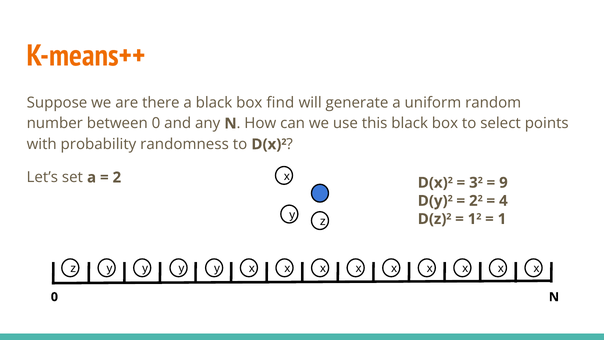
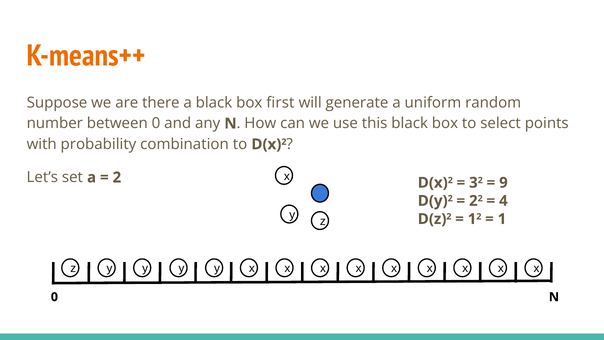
find: find -> first (280, 103)
randomness: randomness -> combination (185, 144)
